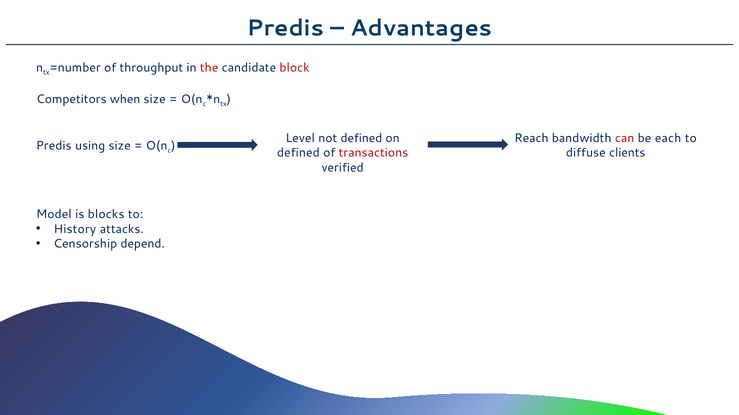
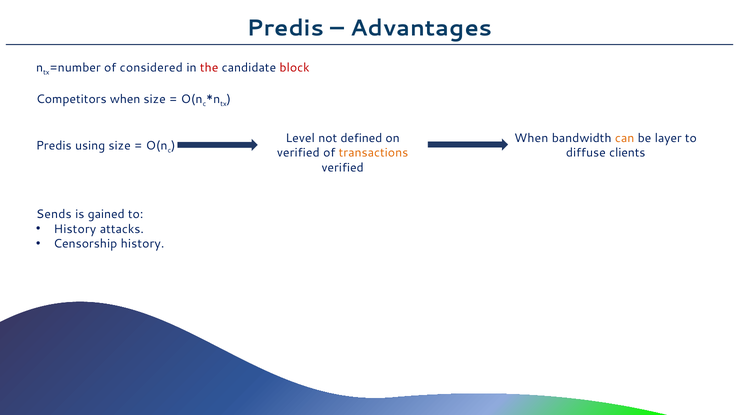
throughput: throughput -> considered (151, 68)
Reach: Reach -> When (531, 138)
can colour: red -> orange (625, 138)
each: each -> layer (668, 138)
defined: defined -> verified (298, 153)
transactions colour: red -> orange (373, 153)
Model: Model -> Sends (54, 215)
blocks: blocks -> gained (106, 215)
Censorship depend: depend -> history (143, 244)
